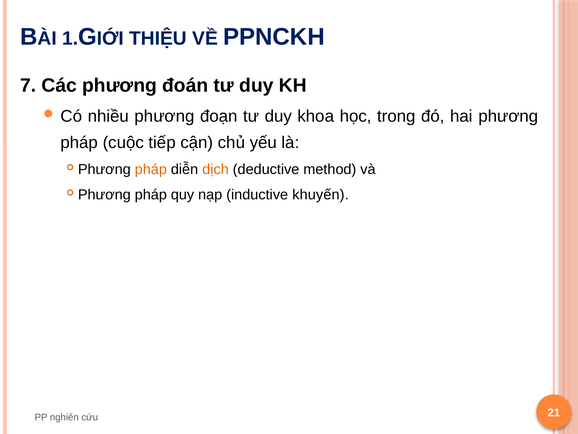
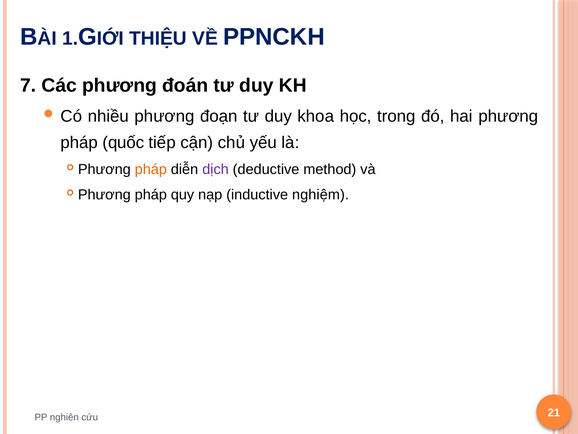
cuộc: cuộc -> quốc (123, 143)
dịch colour: orange -> purple (216, 169)
khuyến: khuyến -> nghiệm (321, 195)
